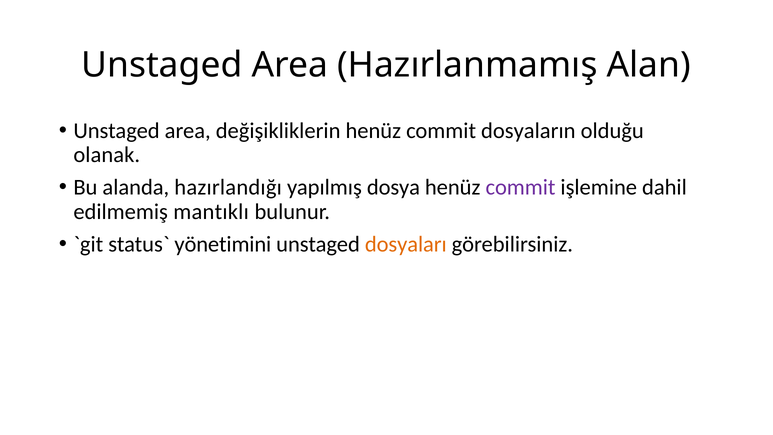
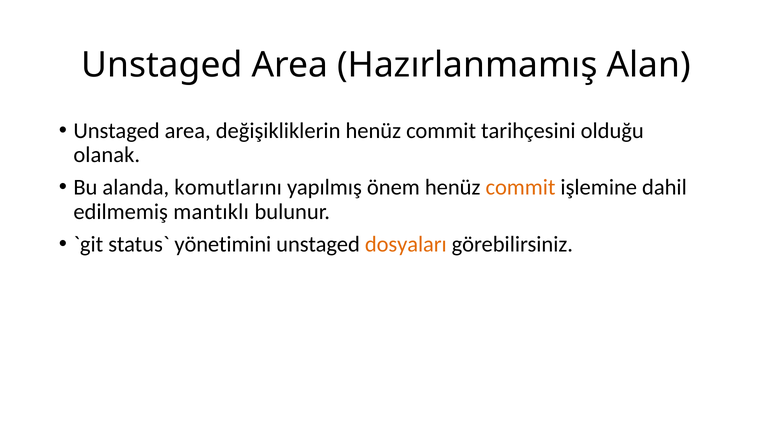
dosyaların: dosyaların -> tarihçesini (528, 131)
hazırlandığı: hazırlandığı -> komutlarını (228, 187)
dosya: dosya -> önem (393, 187)
commit colour: purple -> orange (521, 187)
